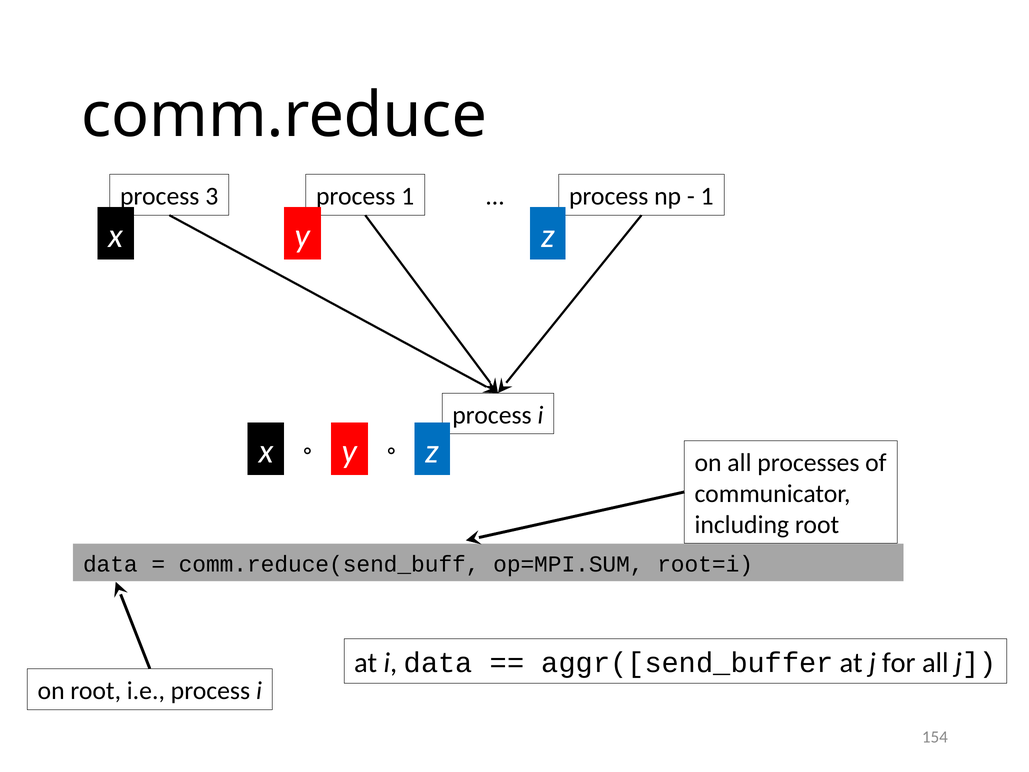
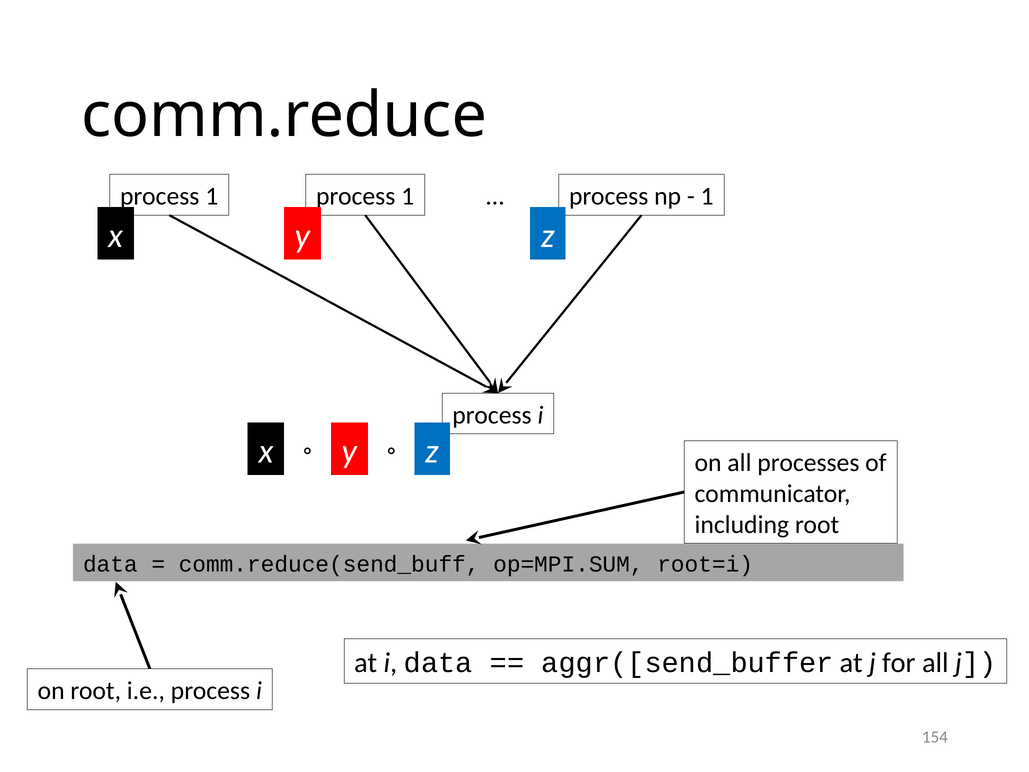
3: 3 -> 1 (212, 196)
